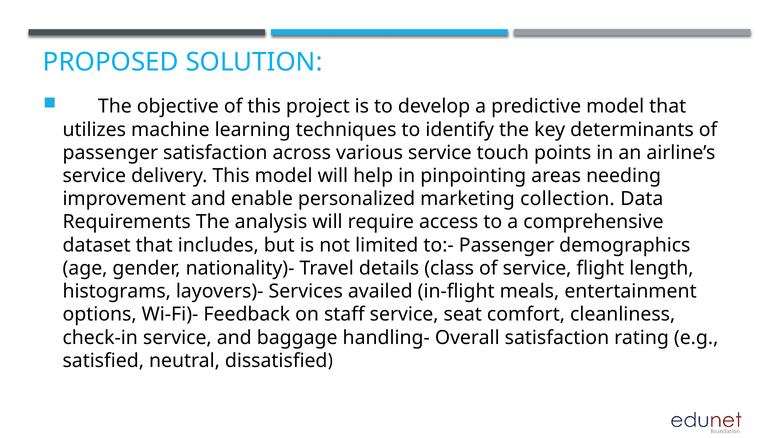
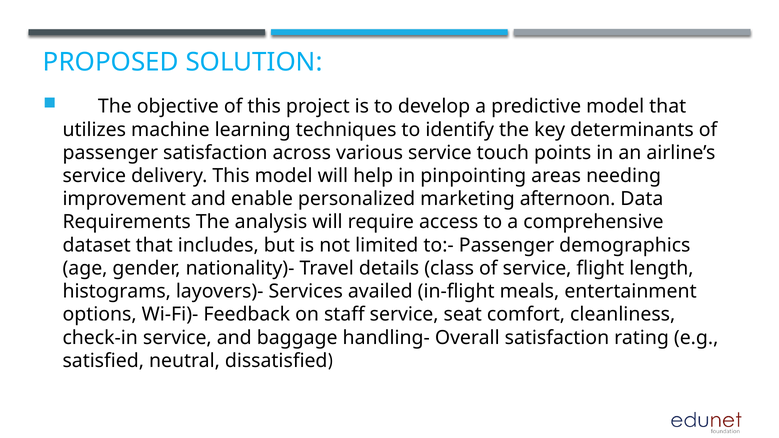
collection: collection -> afternoon (568, 199)
